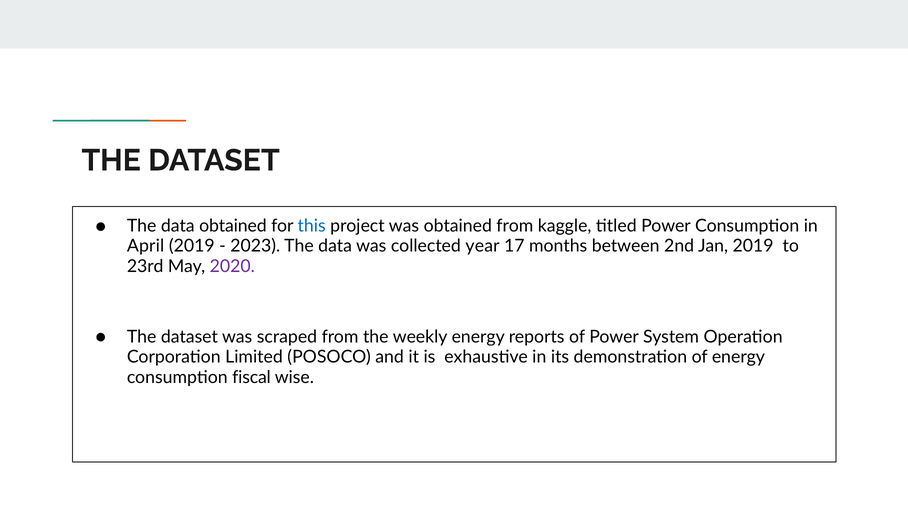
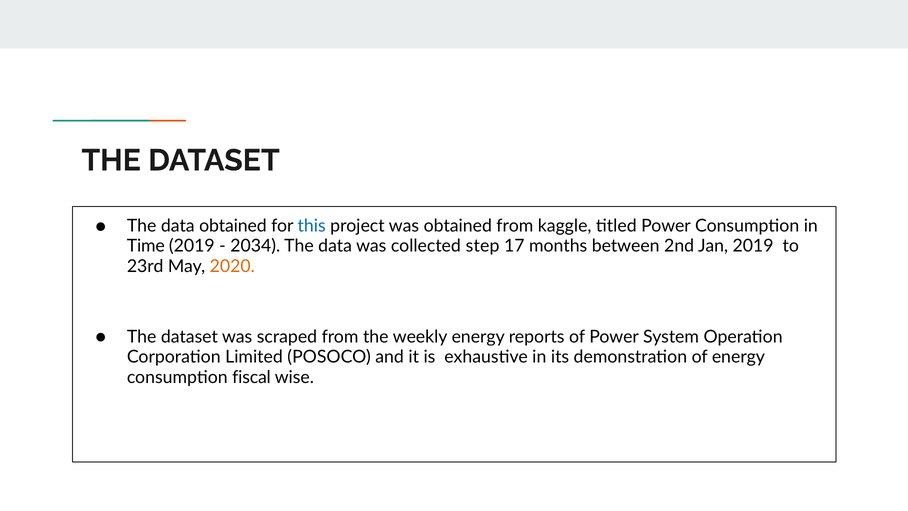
April: April -> Time (146, 246)
2023: 2023 -> 2034 (255, 246)
year: year -> step (483, 246)
2020 colour: purple -> orange (232, 266)
